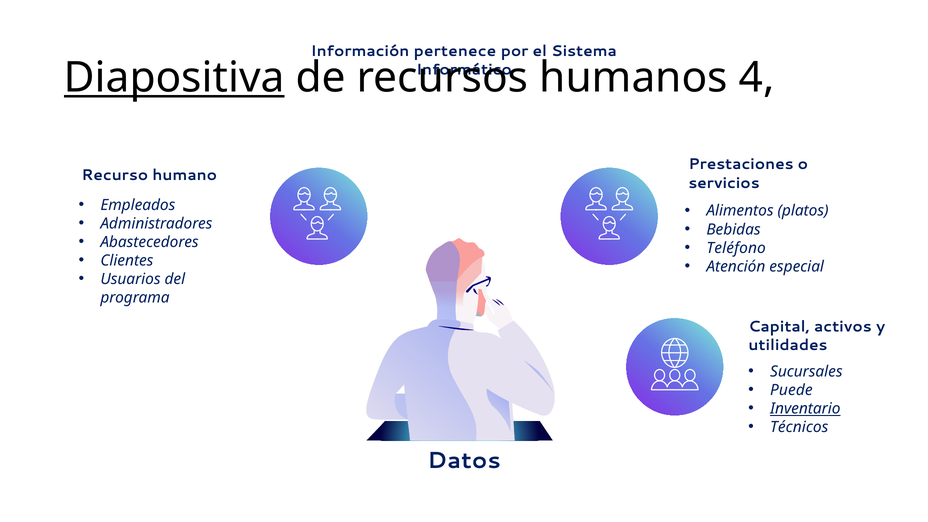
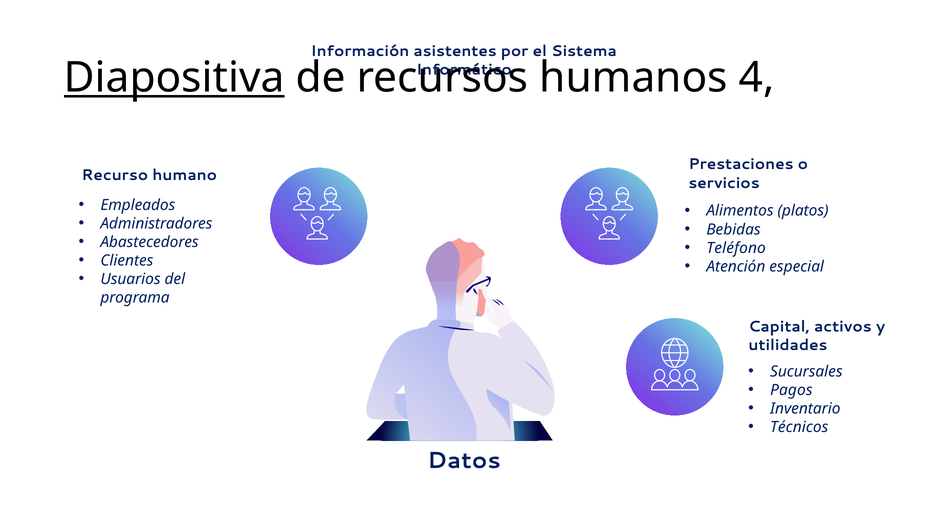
pertenece: pertenece -> asistentes (455, 51)
Puede: Puede -> Pagos (791, 390)
Inventario underline: present -> none (805, 409)
